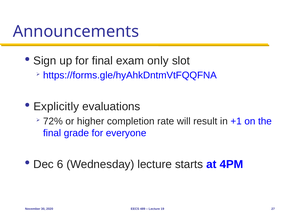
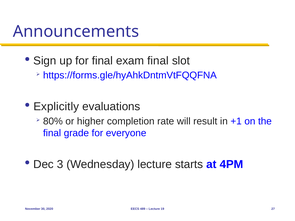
exam only: only -> final (158, 61)
72%: 72% -> 80% (53, 121)
6: 6 -> 3 (60, 164)
